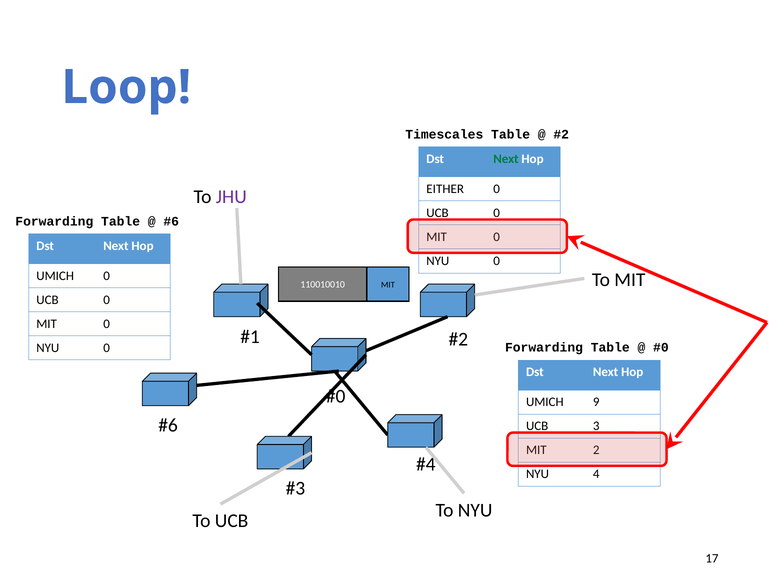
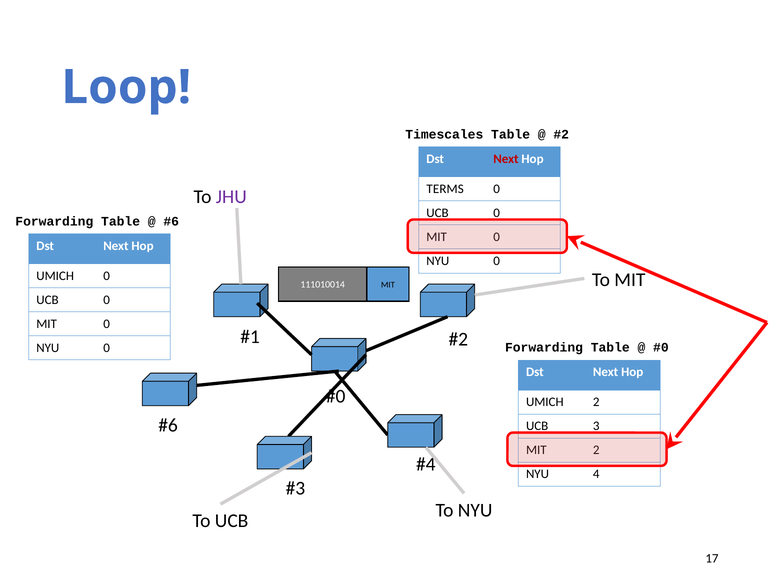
Next colour: green -> red (506, 159)
EITHER: EITHER -> TERMS (445, 189)
110010010: 110010010 -> 111010014 (323, 285)
UMICH 9: 9 -> 2 (596, 402)
